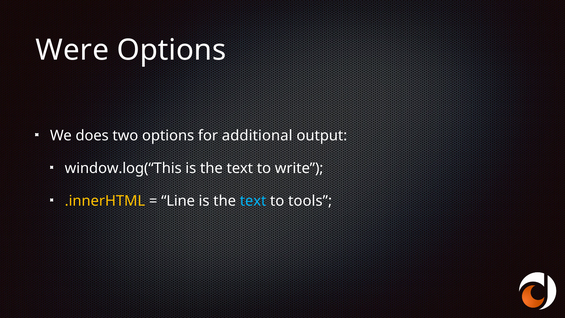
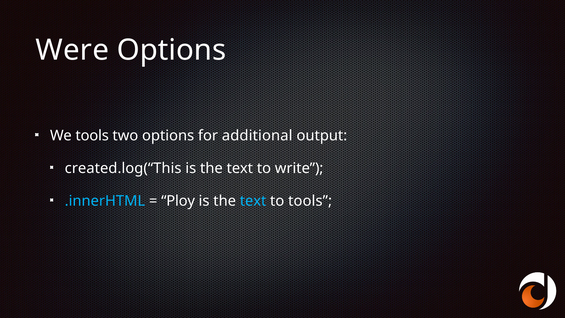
We does: does -> tools (92, 135)
window.log(“This: window.log(“This -> created.log(“This (123, 168)
.innerHTML colour: yellow -> light blue (105, 201)
Line: Line -> Ploy (178, 201)
